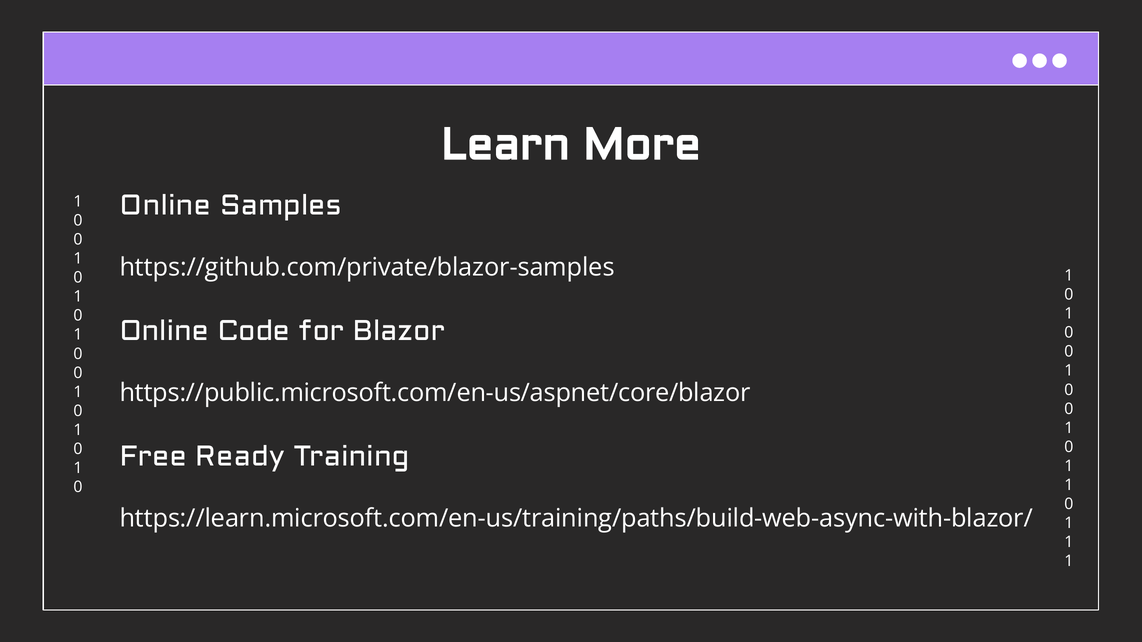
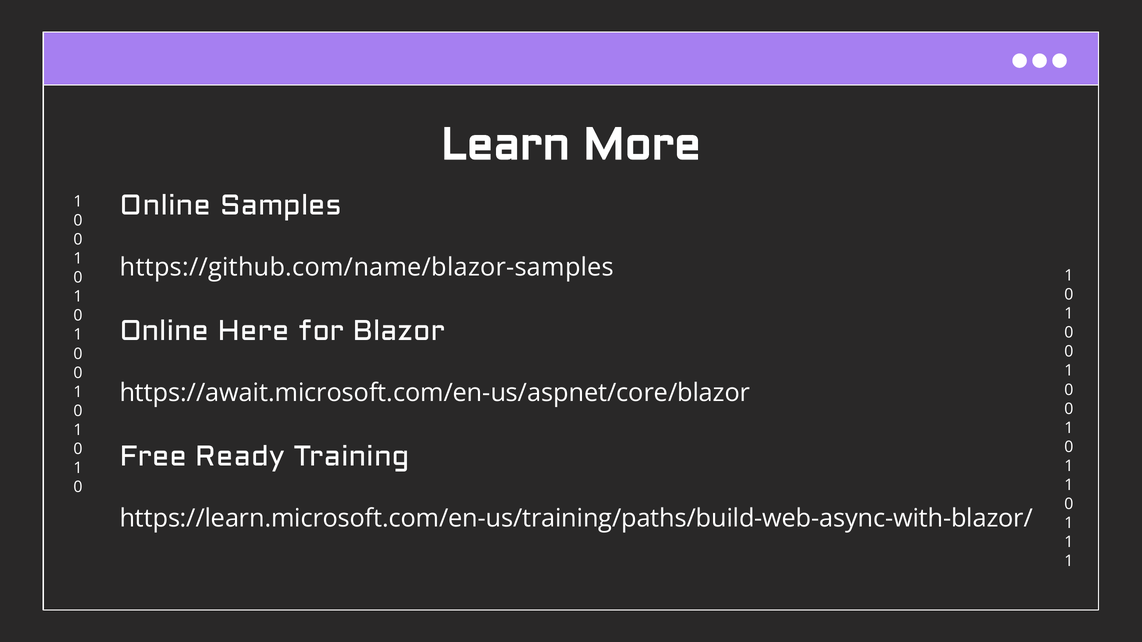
https://github.com/private/blazor-samples: https://github.com/private/blazor-samples -> https://github.com/name/blazor-samples (367, 268)
Code: Code -> Here (254, 331)
https://public.microsoft.com/en-us/aspnet/core/blazor: https://public.microsoft.com/en-us/aspnet/core/blazor -> https://await.microsoft.com/en-us/aspnet/core/blazor (435, 393)
